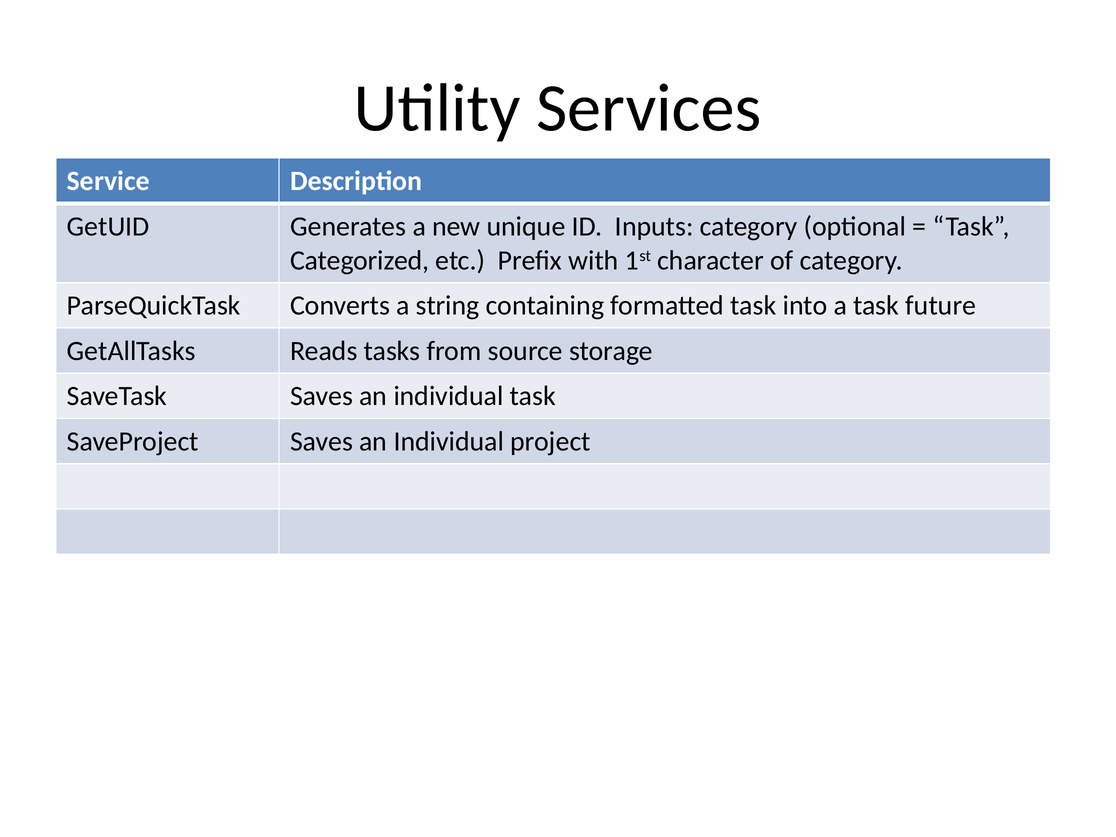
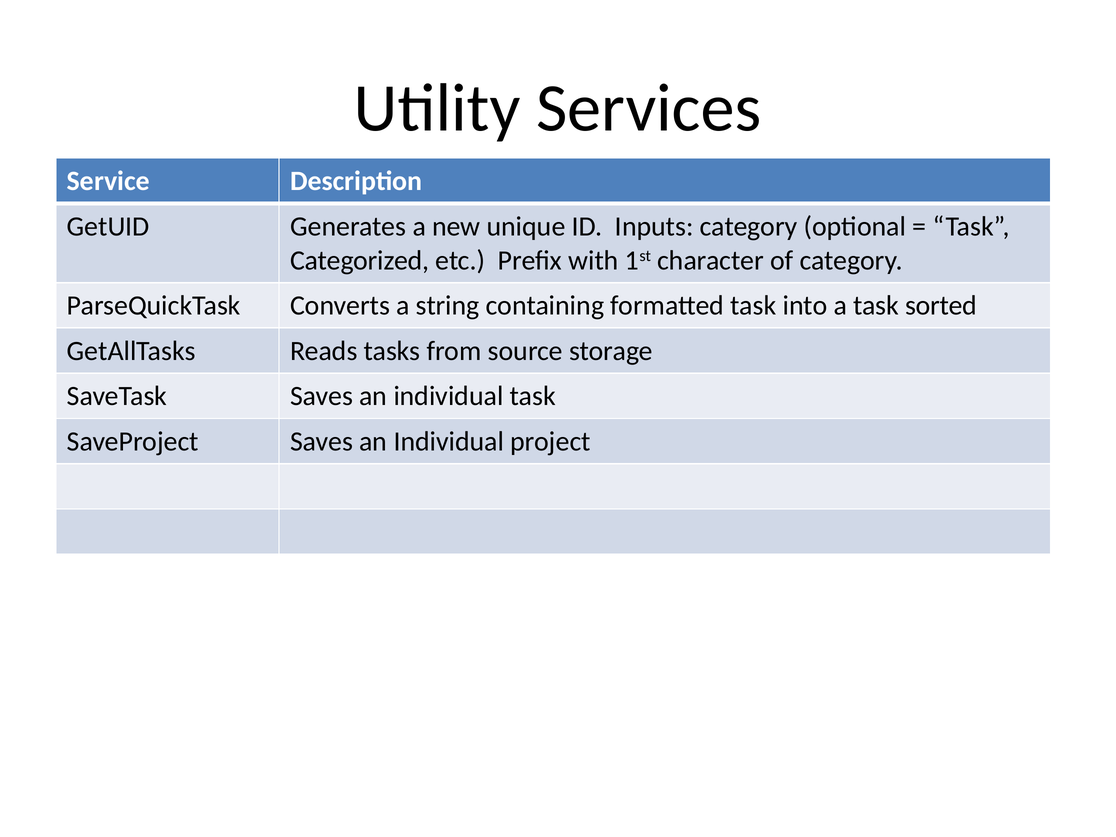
future: future -> sorted (941, 306)
